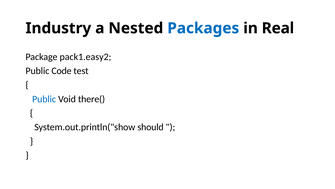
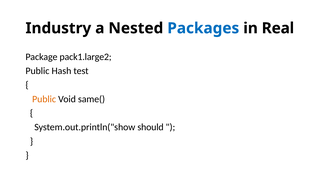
pack1.easy2: pack1.easy2 -> pack1.large2 (86, 57)
Code: Code -> Hash (61, 71)
Public colour: blue -> orange (44, 99)
there(: there( -> same( (92, 99)
